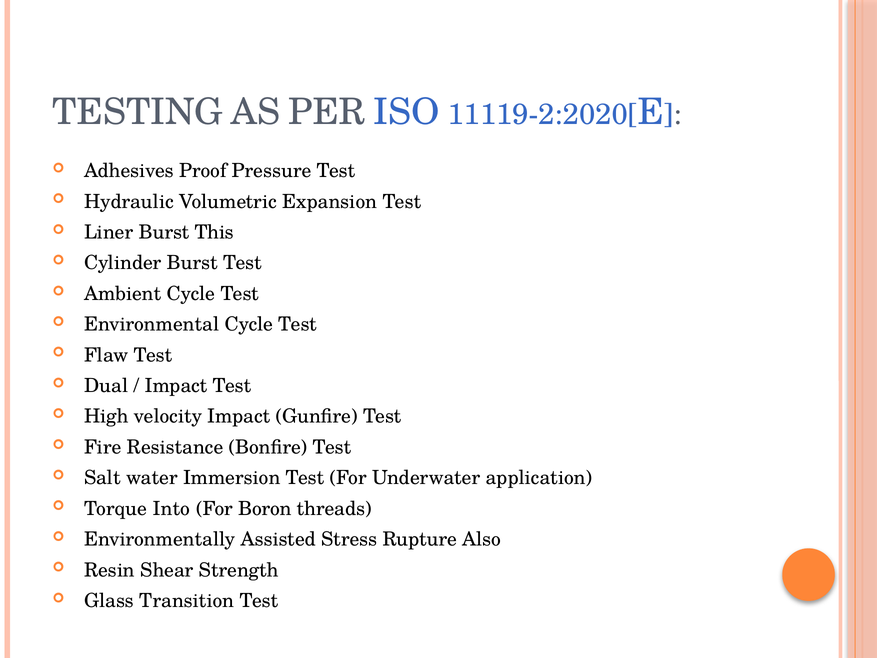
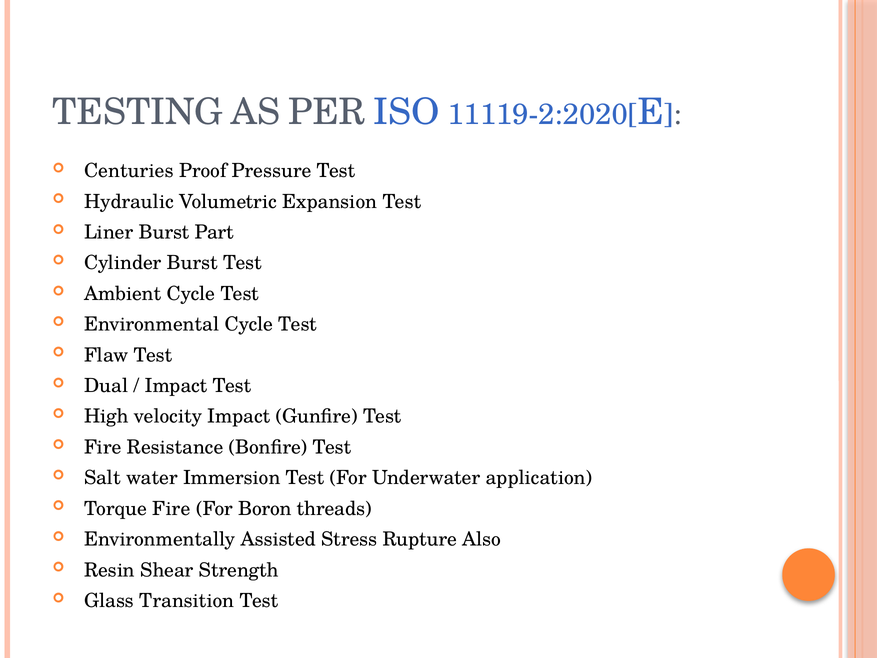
Adhesives: Adhesives -> Centuries (129, 171)
This: This -> Part (214, 232)
Torque Into: Into -> Fire (171, 508)
